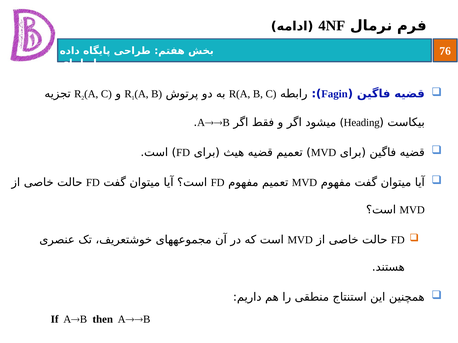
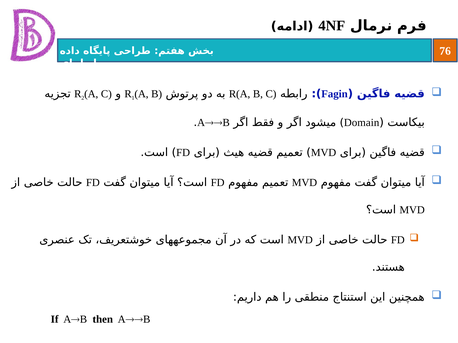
Heading: Heading -> Domain (362, 123)
